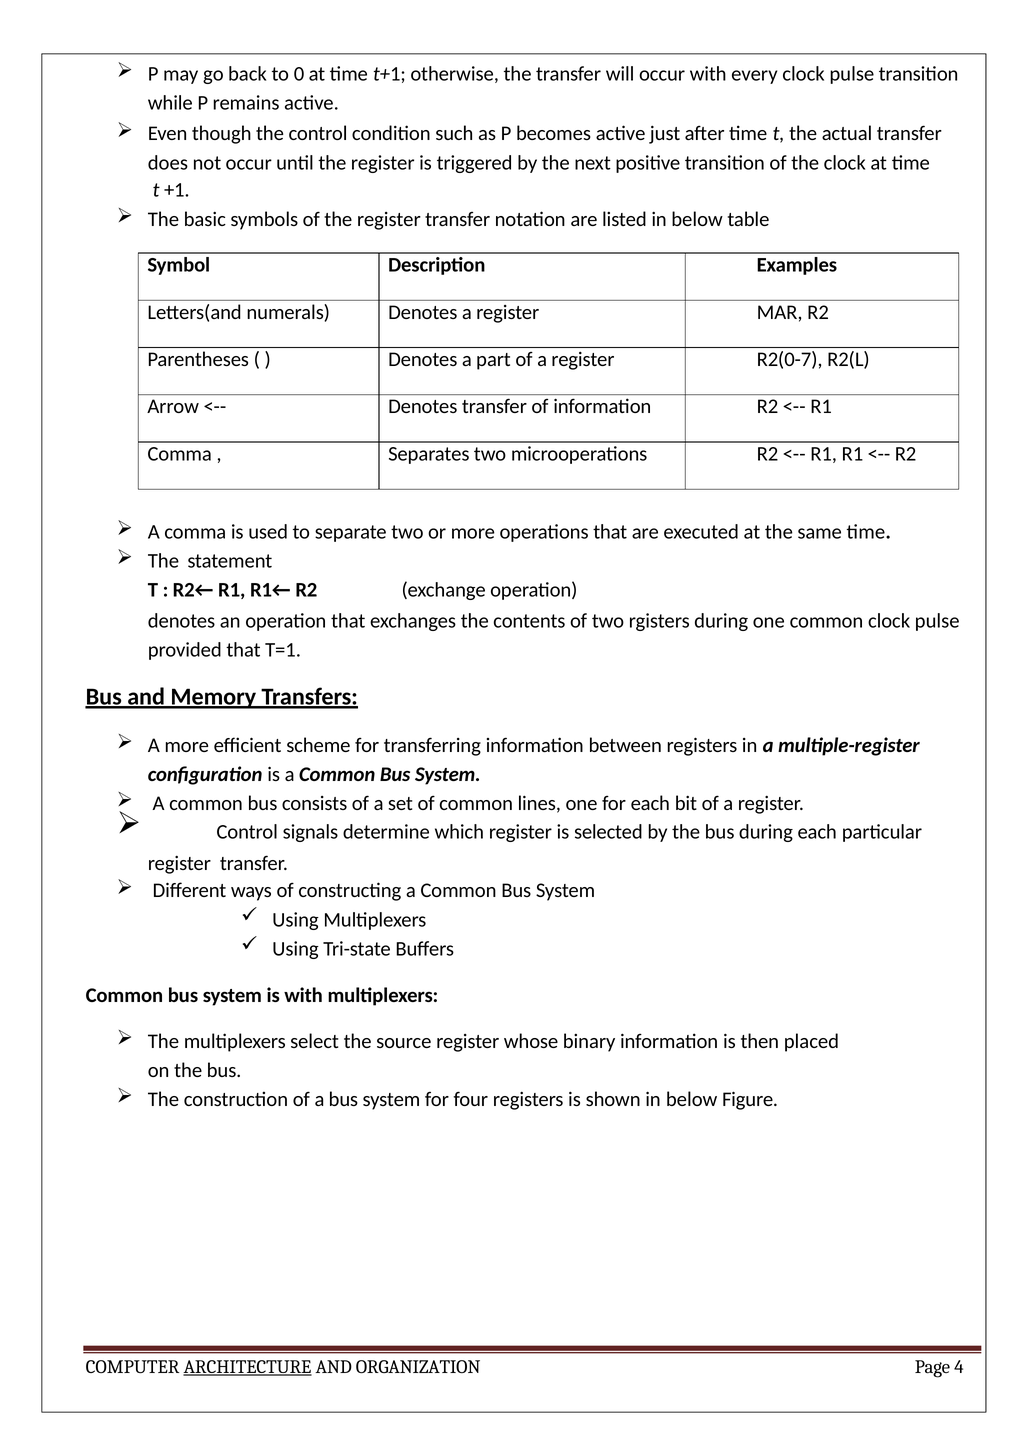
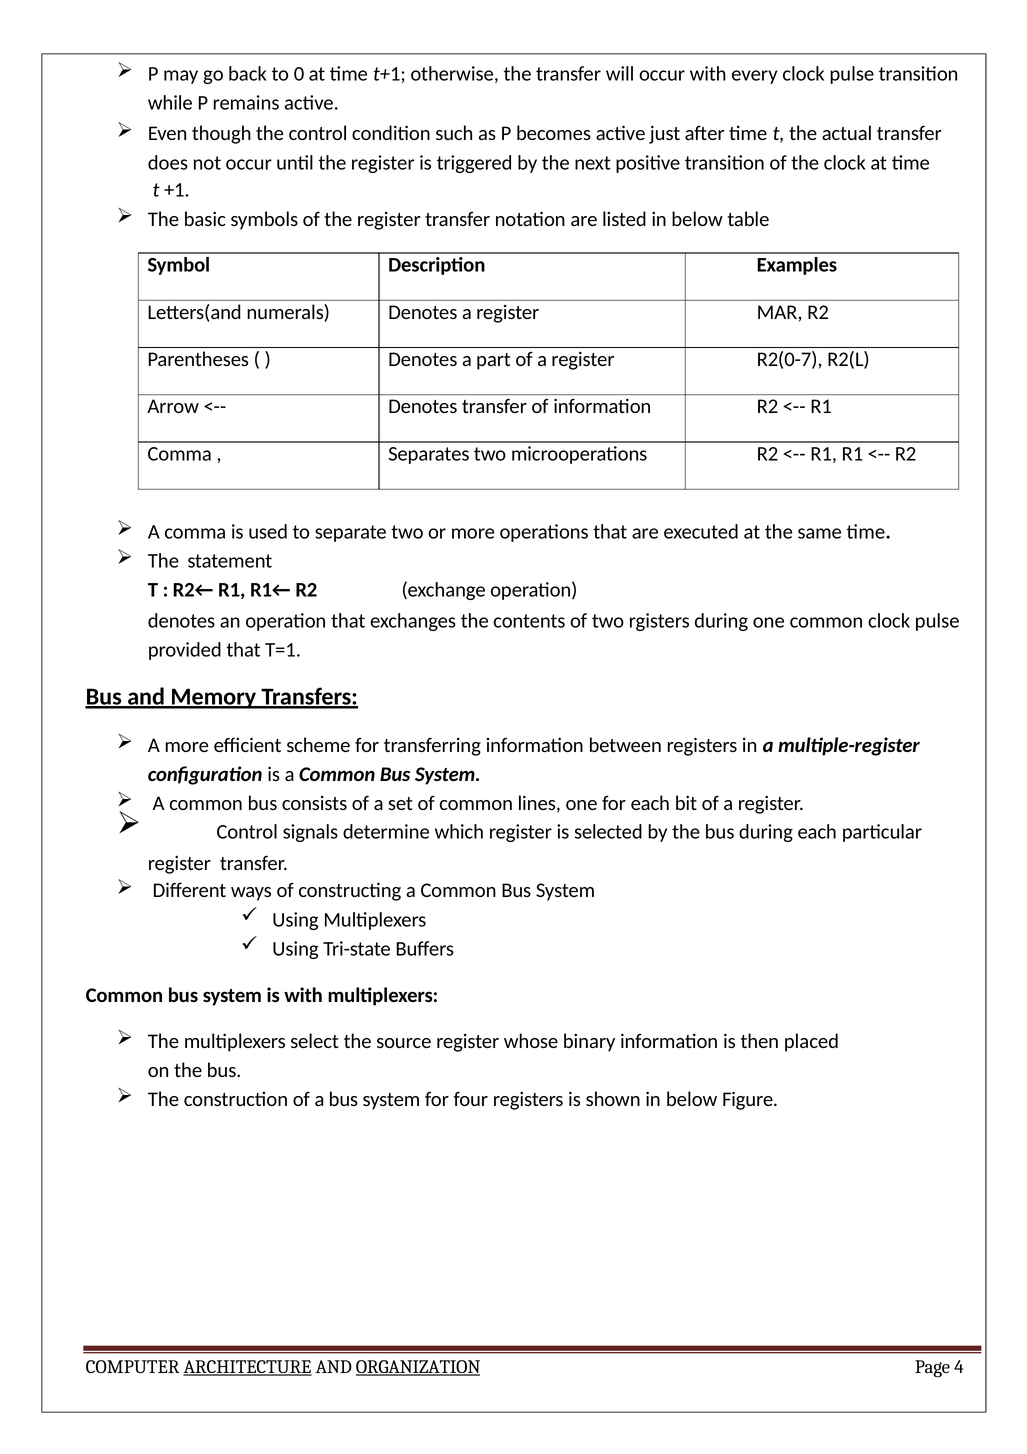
ORGANIZATION underline: none -> present (418, 1366)
